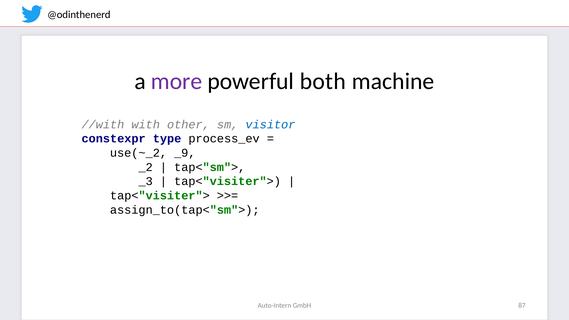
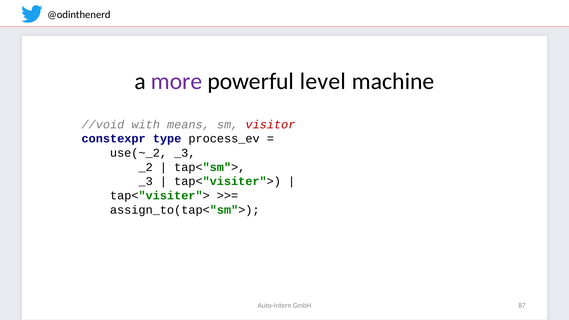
both: both -> level (323, 81)
//with: //with -> //void (103, 125)
other: other -> means (188, 125)
visitor colour: blue -> red (270, 125)
use(~_2 _9: _9 -> _3 (185, 153)
